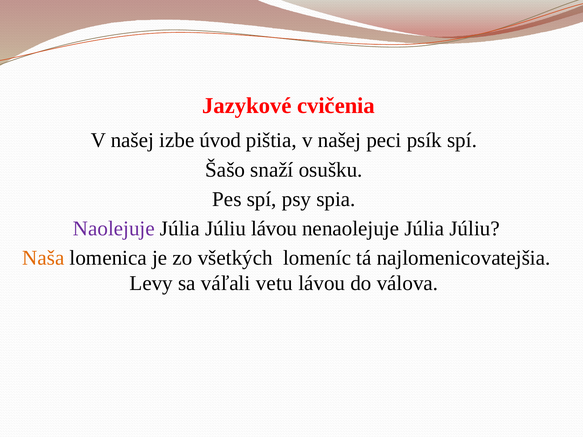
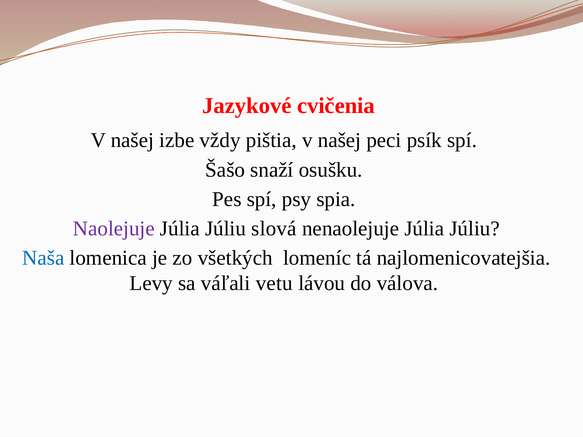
úvod: úvod -> vždy (220, 140)
Júliu lávou: lávou -> slová (274, 229)
Naša colour: orange -> blue (43, 258)
